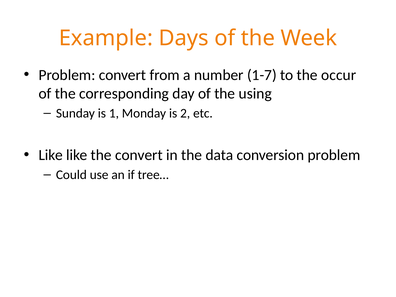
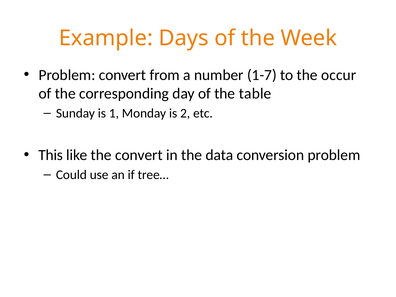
using: using -> table (255, 93)
Like: Like -> This (51, 155)
